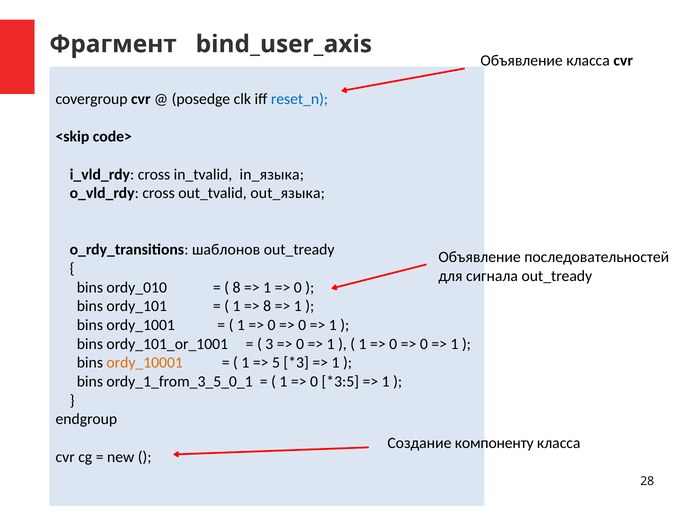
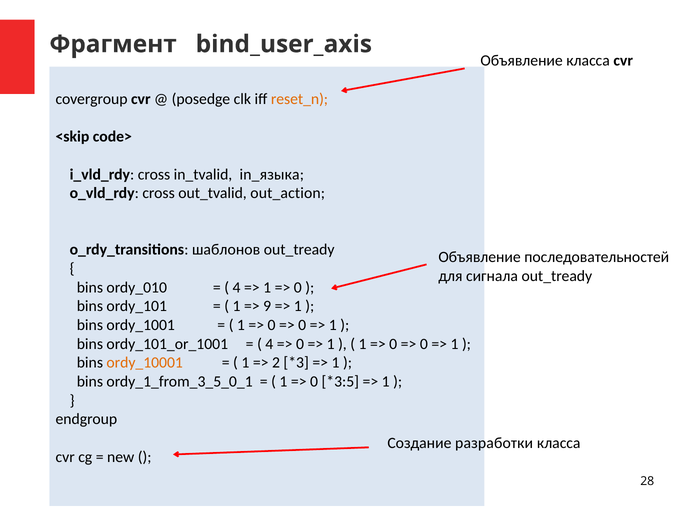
reset_n colour: blue -> orange (299, 99)
out_языка: out_языка -> out_action (288, 193)
8: 8 -> 4 (237, 287)
8: 8 -> 9 (267, 306)
3: 3 -> 4 (269, 344)
5: 5 -> 2 (276, 363)
компоненту: компоненту -> разработки (494, 443)
